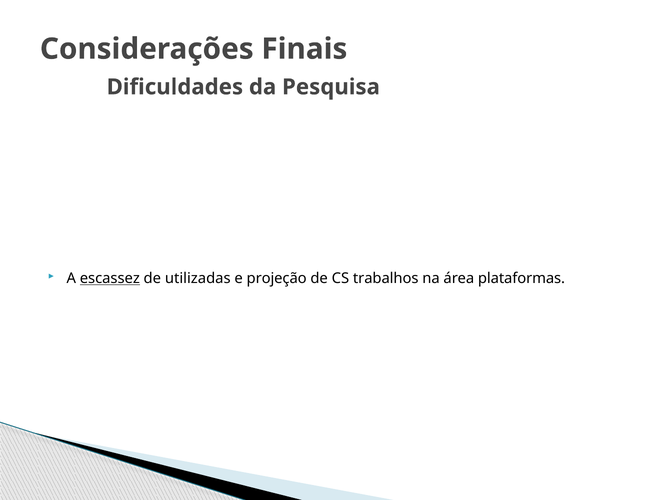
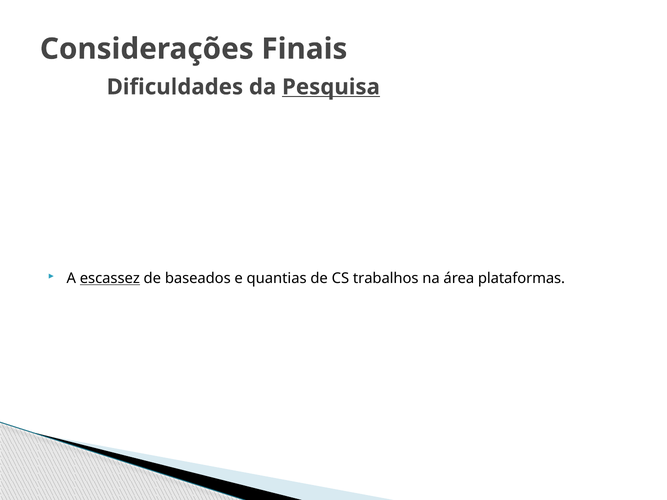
Pesquisa underline: none -> present (331, 87)
utilizadas: utilizadas -> baseados (198, 279)
projeção: projeção -> quantias (277, 279)
